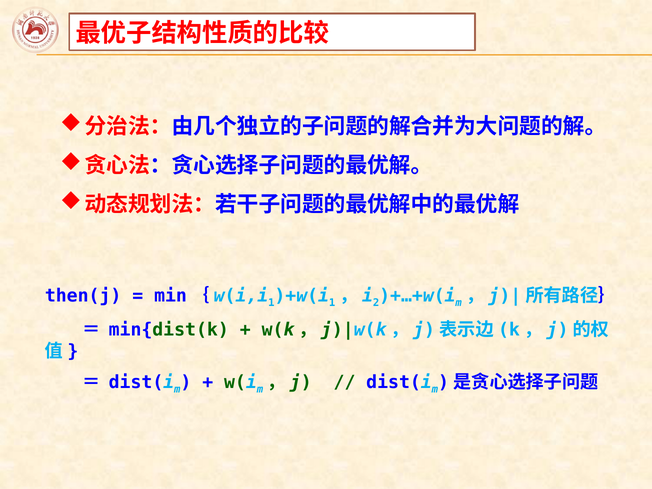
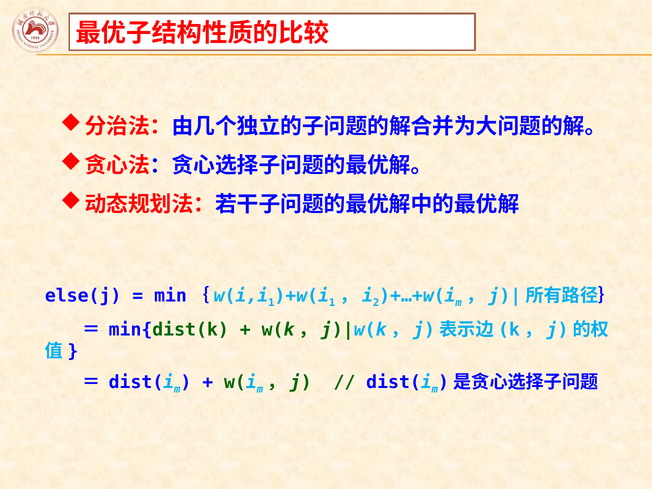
then(j: then(j -> else(j (83, 296)
